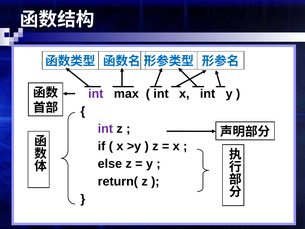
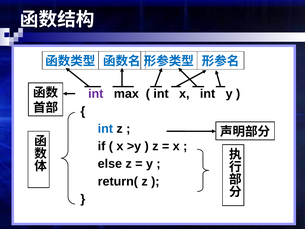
int colour: purple -> blue (105, 129)
